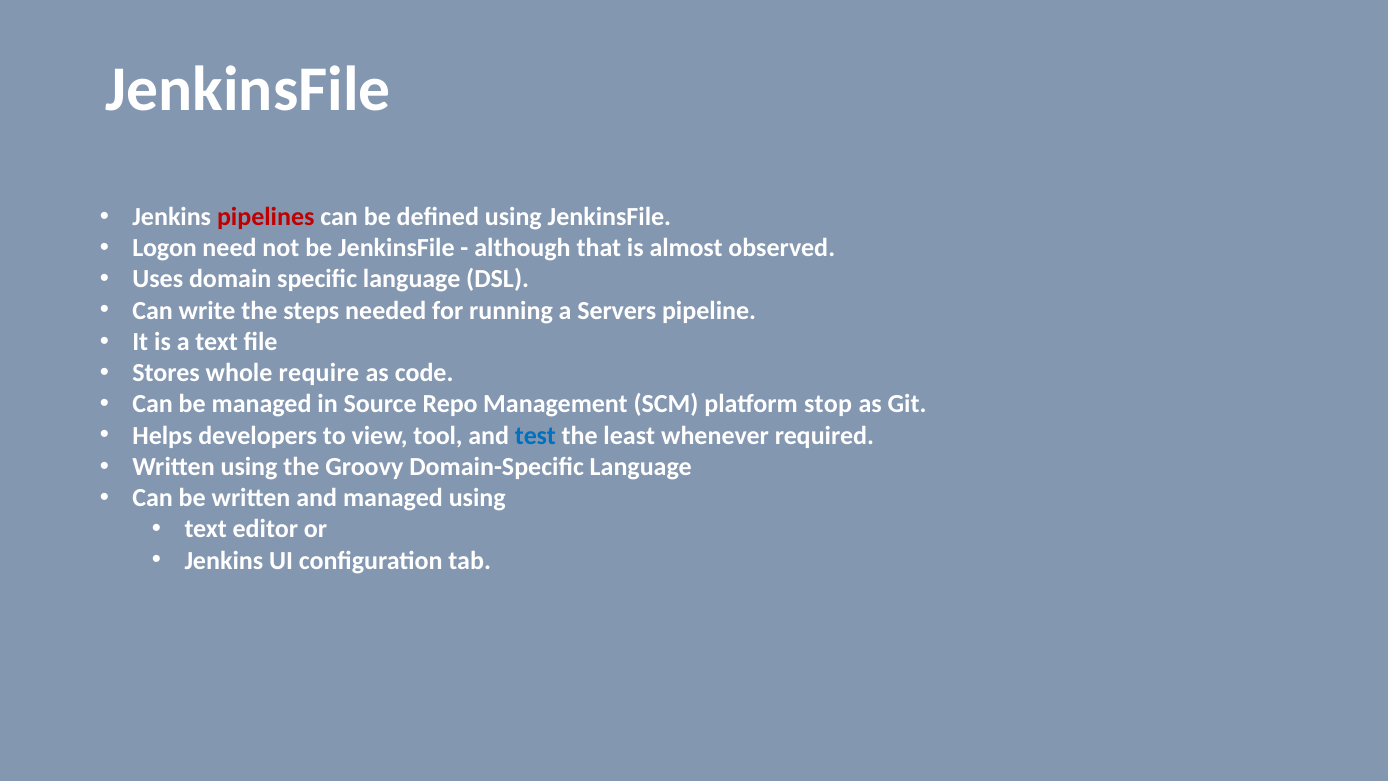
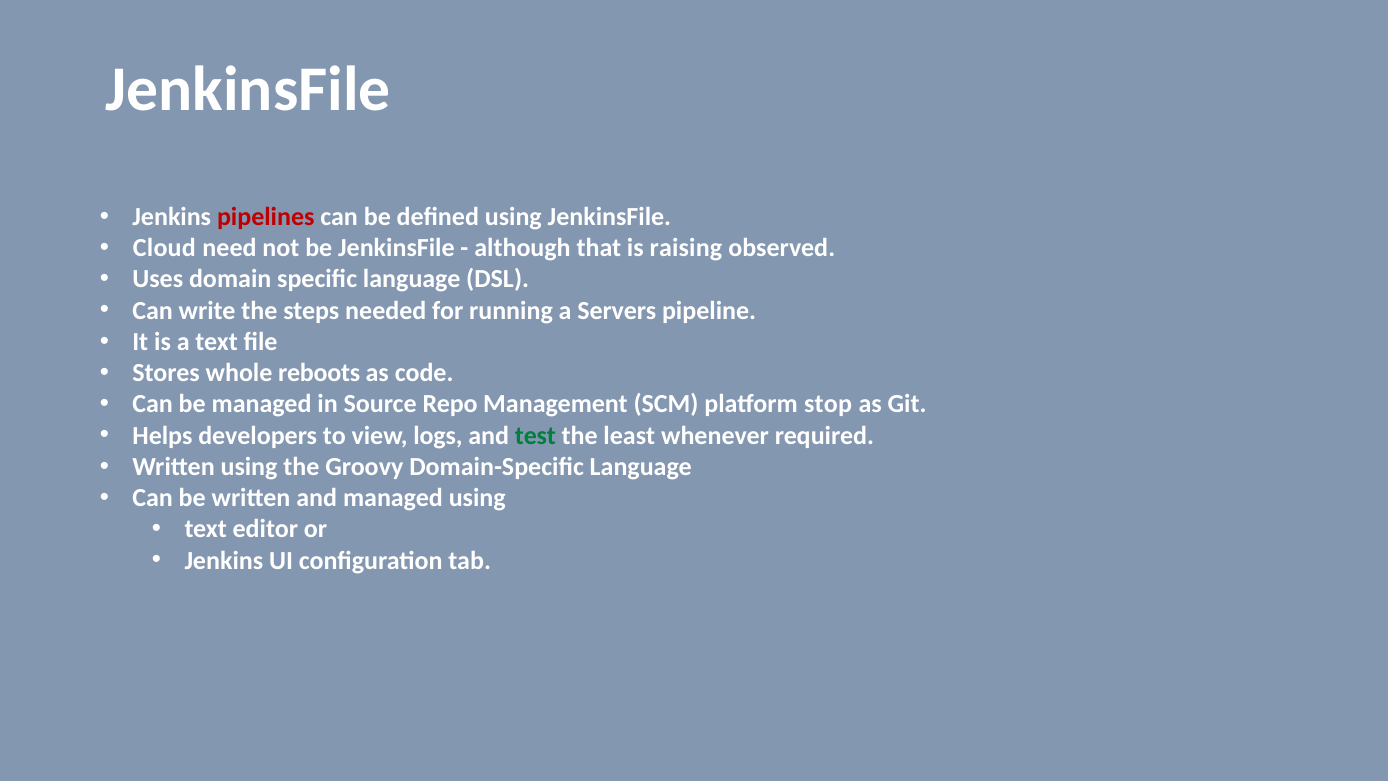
Logon: Logon -> Cloud (164, 248)
almost: almost -> raising (686, 248)
require: require -> reboots (319, 373)
tool: tool -> logs (438, 435)
test colour: blue -> green (535, 435)
